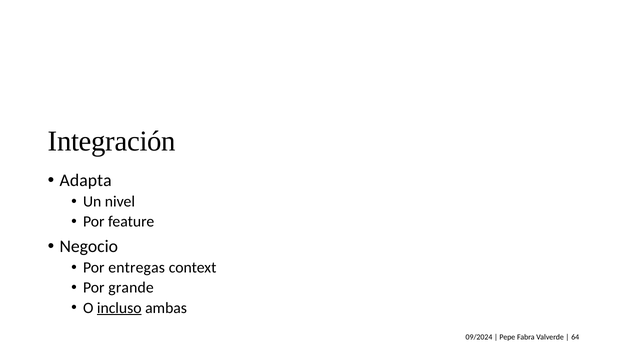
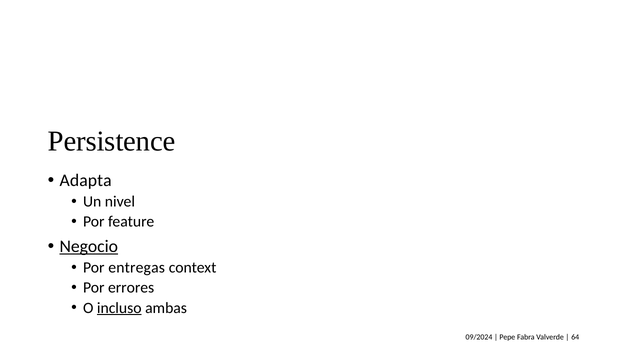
Integración: Integración -> Persistence (112, 141)
Negocio underline: none -> present (89, 246)
grande: grande -> errores (131, 288)
